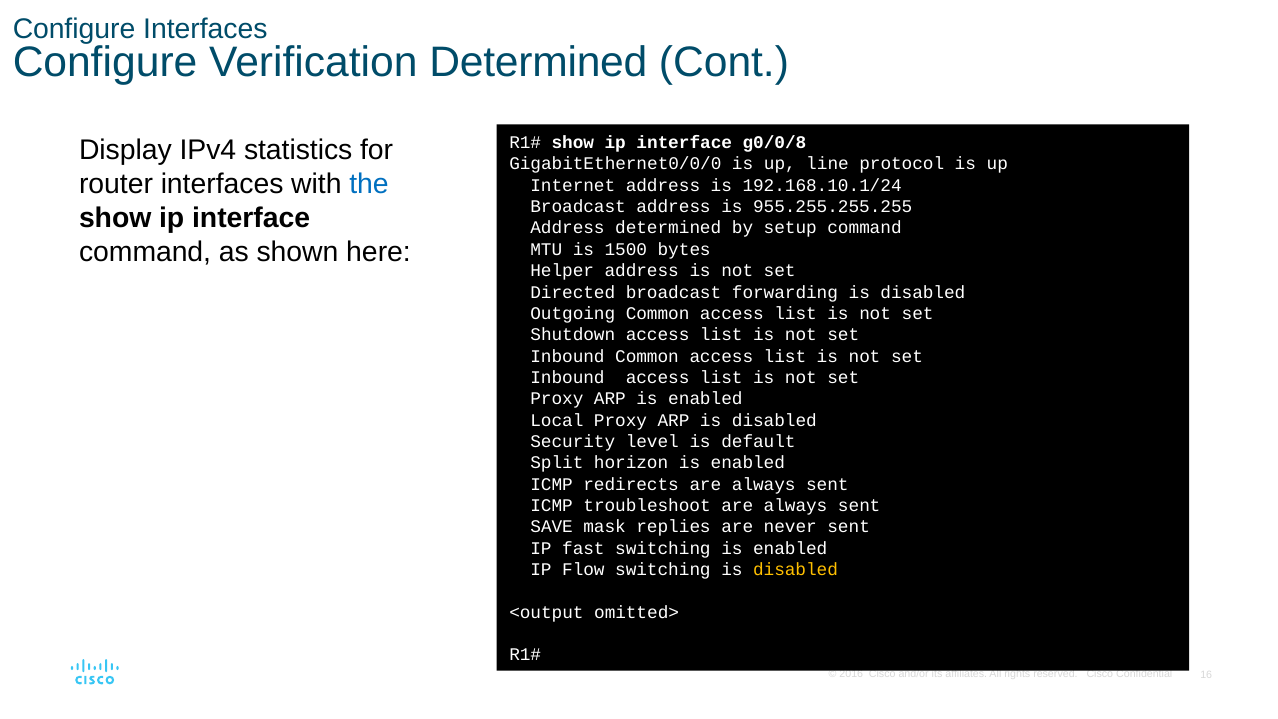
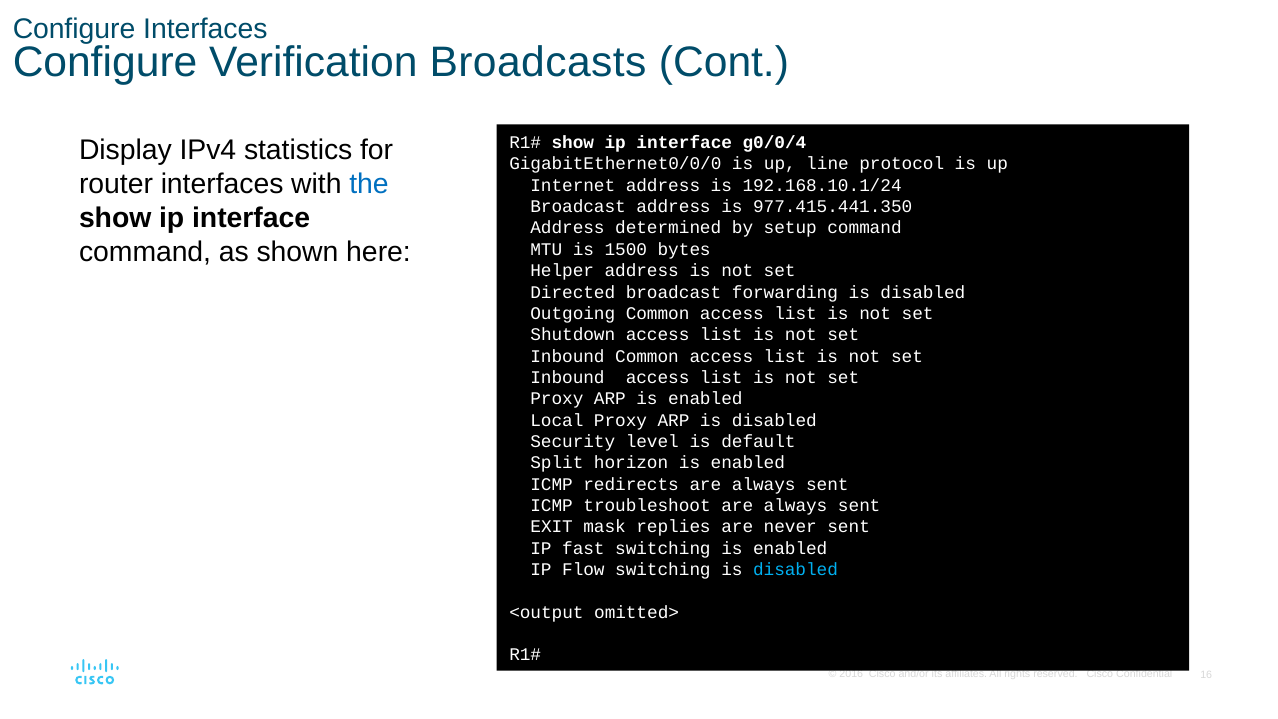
Verification Determined: Determined -> Broadcasts (538, 63)
g0/0/8: g0/0/8 -> g0/0/4 (774, 143)
955.255.255.255: 955.255.255.255 -> 977.415.441.350 (833, 207)
SAVE: SAVE -> EXIT (552, 527)
disabled colour: yellow -> light blue (796, 569)
